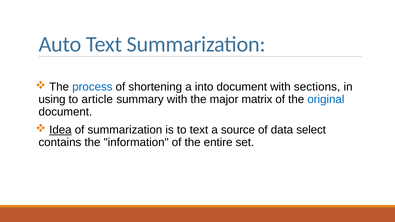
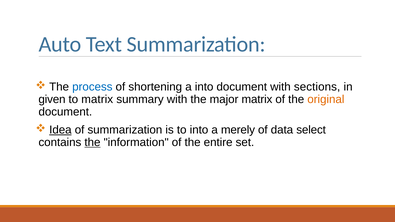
using: using -> given (52, 99)
to article: article -> matrix (97, 99)
original colour: blue -> orange (326, 99)
to text: text -> into (199, 130)
source: source -> merely (238, 130)
the underline: none -> present (92, 142)
